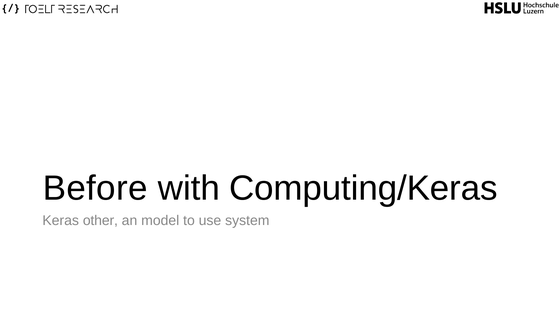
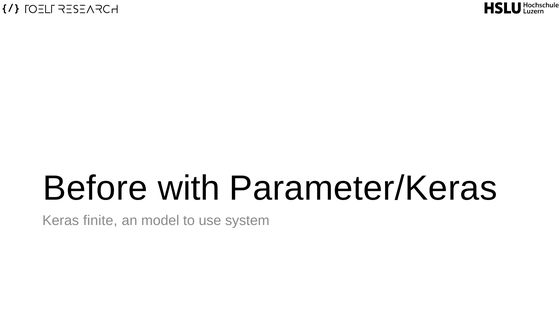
Computing/Keras: Computing/Keras -> Parameter/Keras (363, 188)
other: other -> finite (100, 220)
